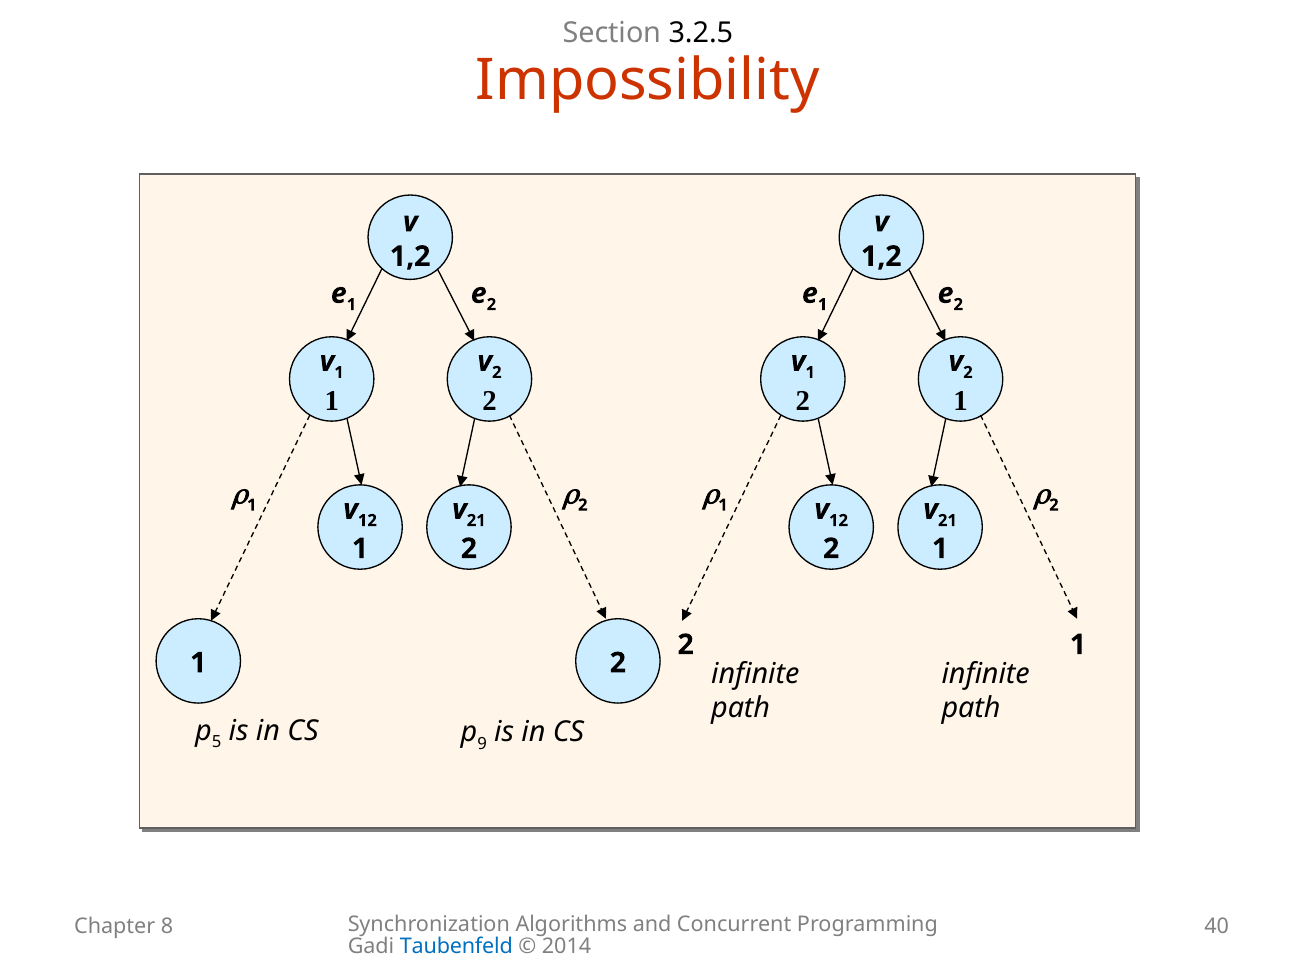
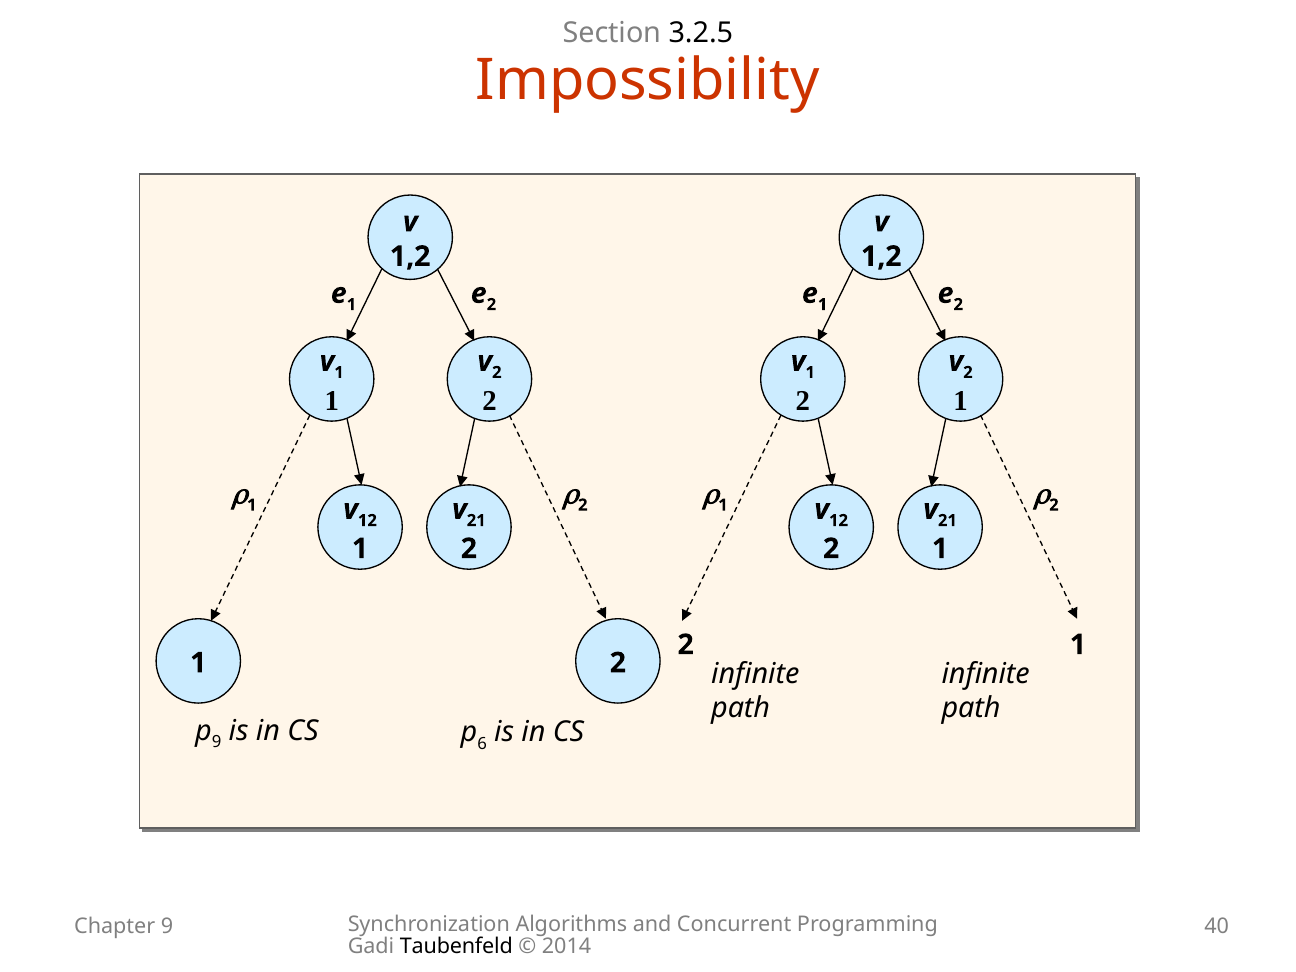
5: 5 -> 9 (217, 742)
9: 9 -> 6 (482, 744)
Chapter 8: 8 -> 9 (167, 926)
Taubenfeld colour: blue -> black (456, 946)
